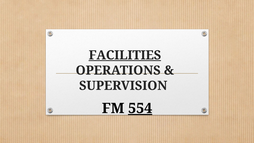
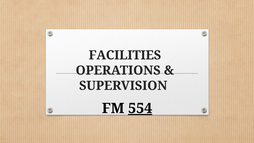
FACILITIES underline: present -> none (125, 55)
